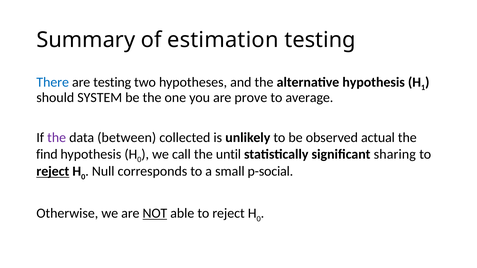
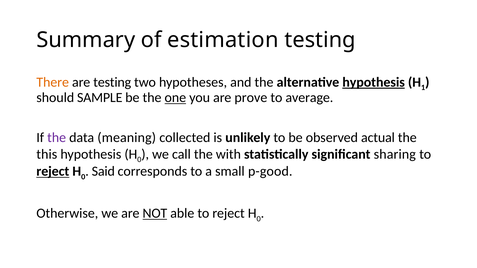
There colour: blue -> orange (53, 82)
hypothesis underline: none -> present (374, 82)
SYSTEM: SYSTEM -> SAMPLE (100, 98)
one underline: none -> present (175, 98)
between: between -> meaning (127, 138)
find: find -> this (47, 154)
until: until -> with (228, 154)
Null: Null -> Said (103, 172)
p-social: p-social -> p-good (270, 172)
